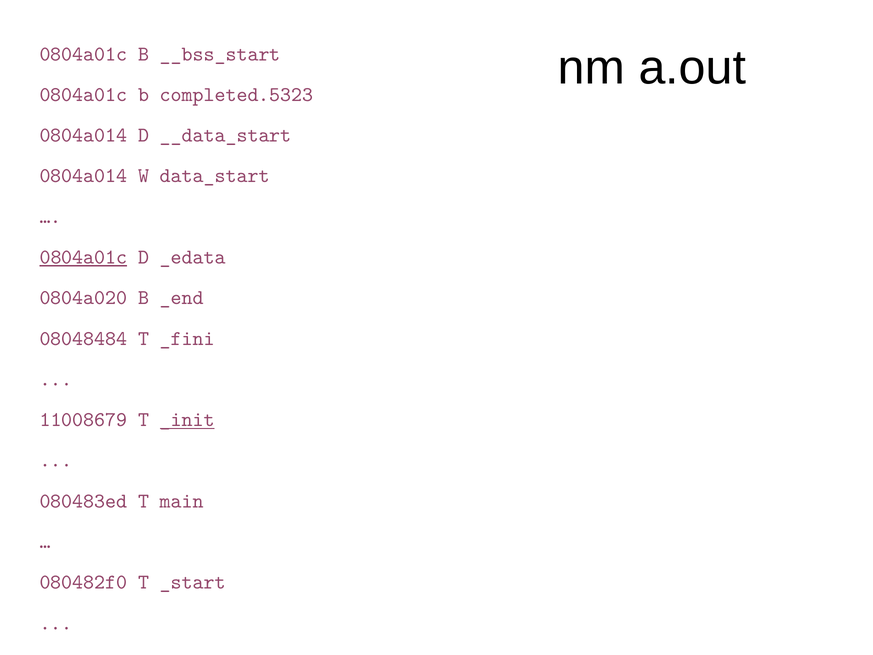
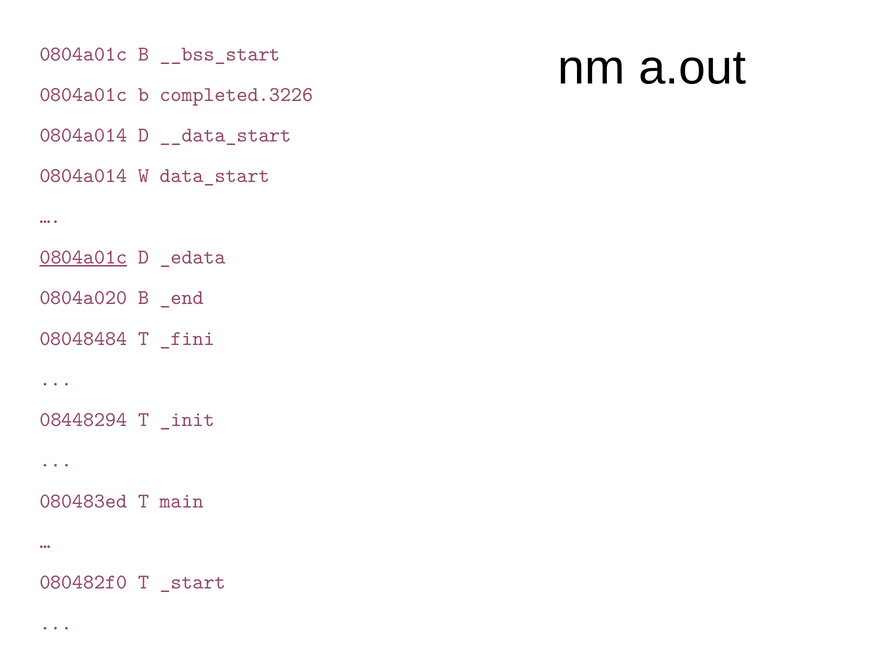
completed.5323: completed.5323 -> completed.3226 (237, 94)
11008679: 11008679 -> 08448294 (83, 419)
_init underline: present -> none (187, 419)
